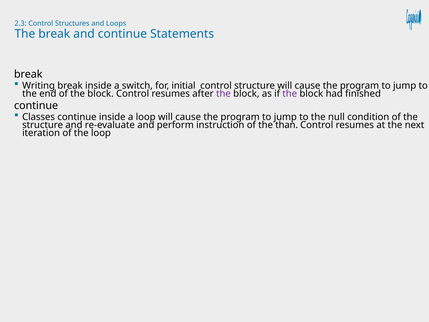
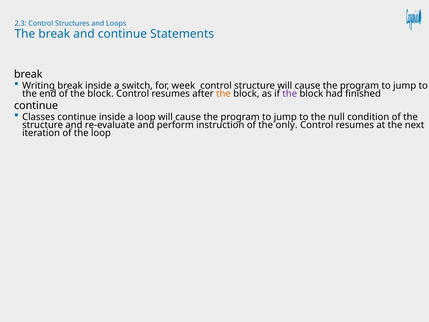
initial: initial -> week (183, 86)
the colour: purple -> orange (223, 94)
than: than -> only (287, 125)
